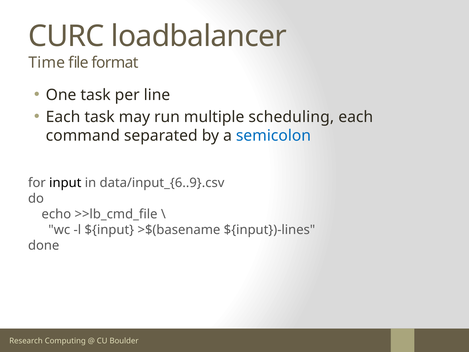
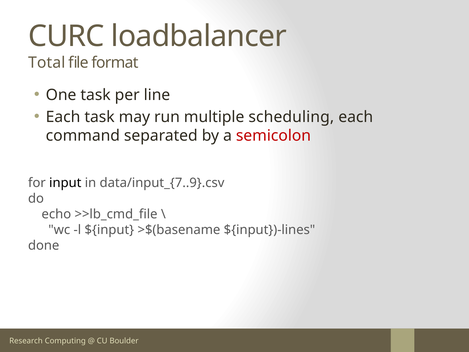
Time: Time -> Total (47, 62)
semicolon colour: blue -> red (273, 136)
data/input_{6..9}.csv: data/input_{6..9}.csv -> data/input_{7..9}.csv (162, 183)
